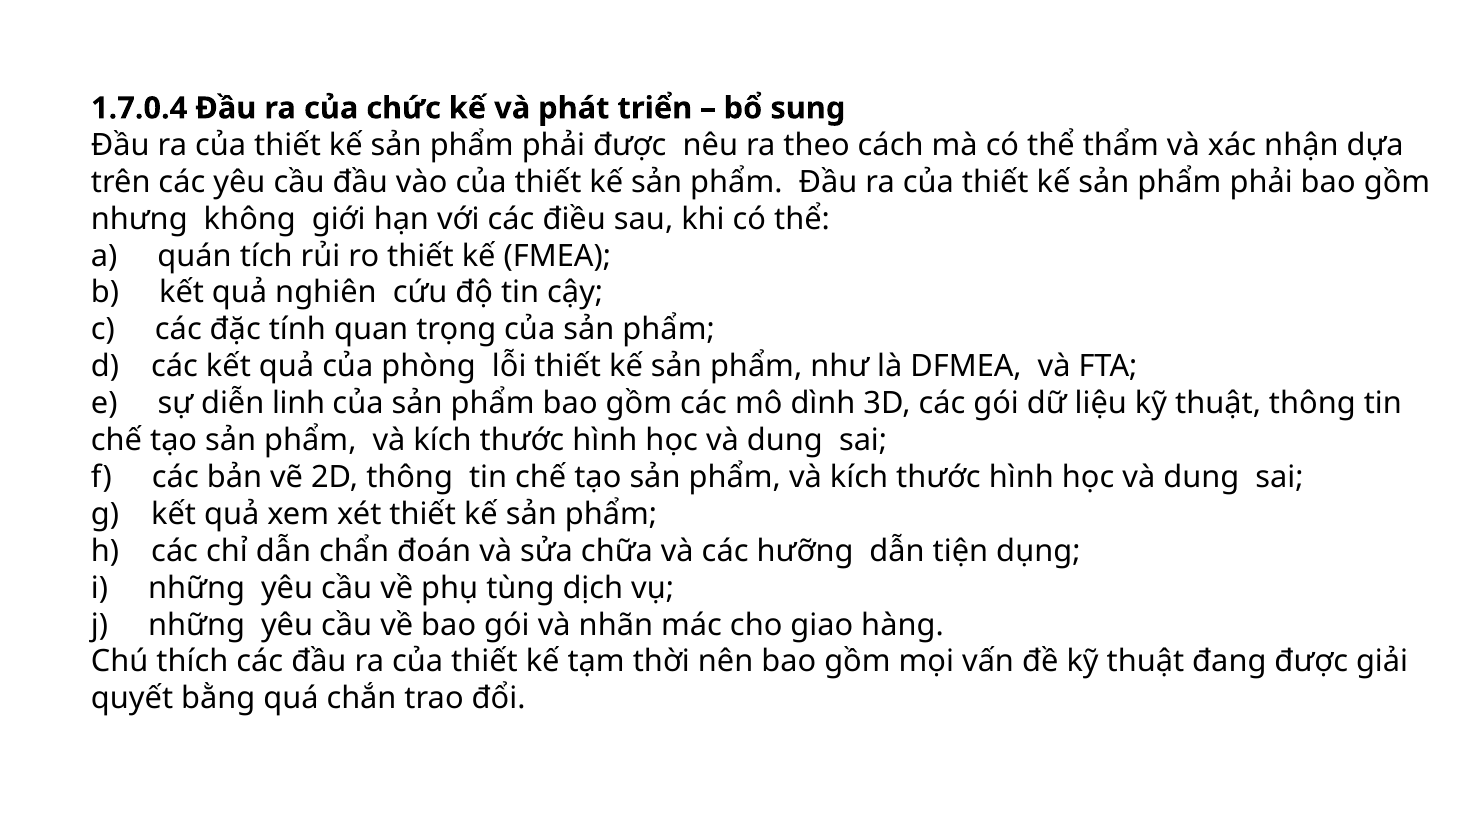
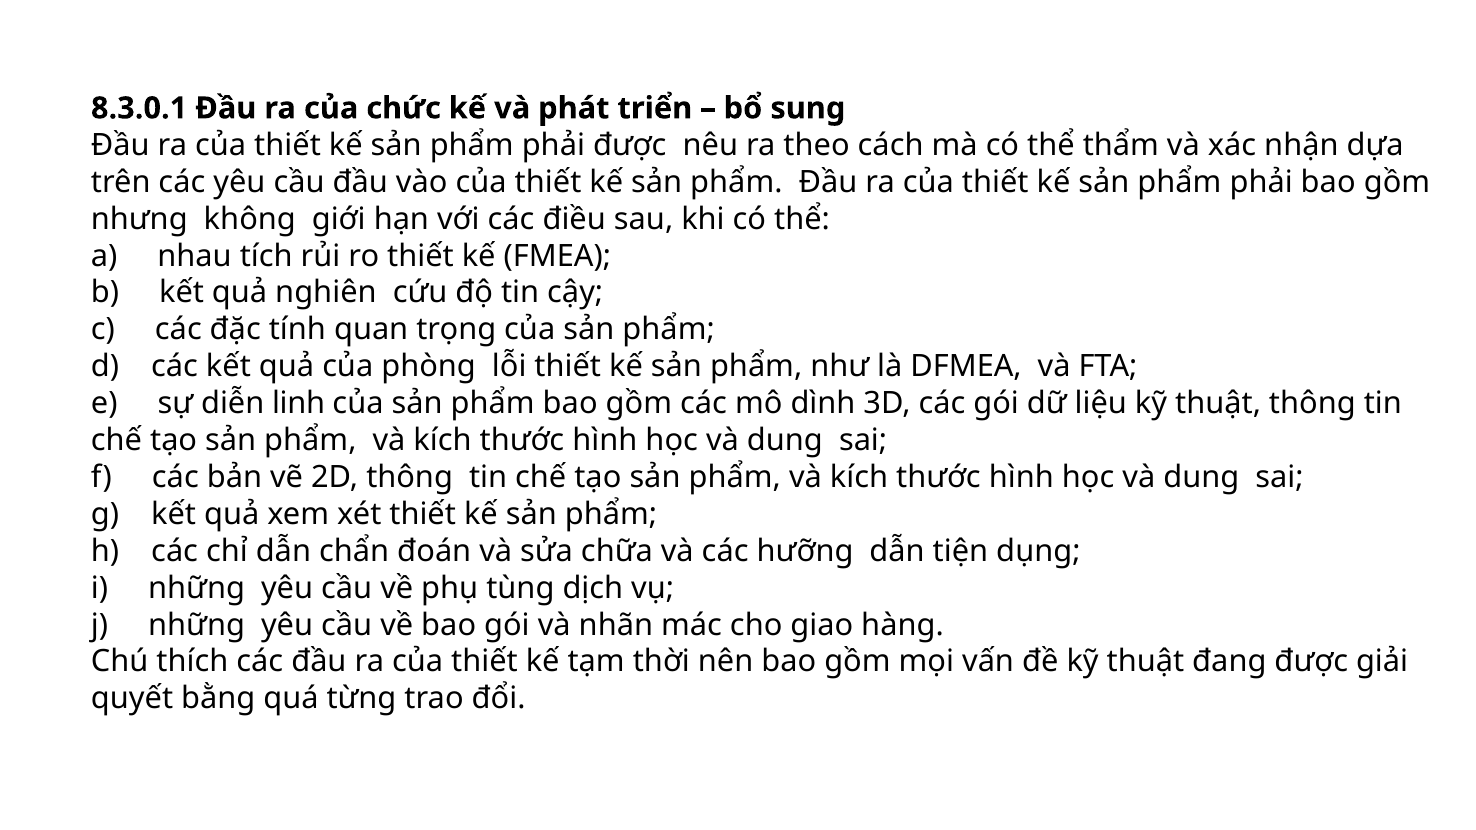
1.7.0.4: 1.7.0.4 -> 8.3.0.1 (139, 108)
quán: quán -> nhau (195, 256)
chắn: chắn -> từng (361, 699)
